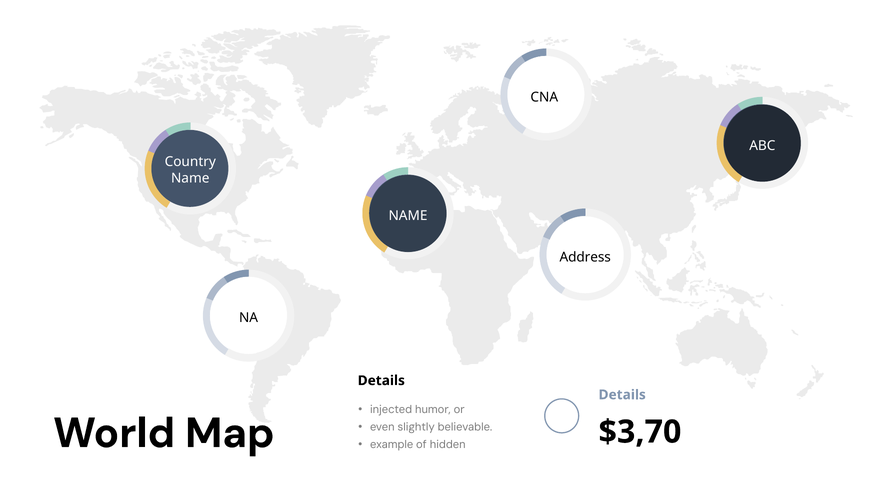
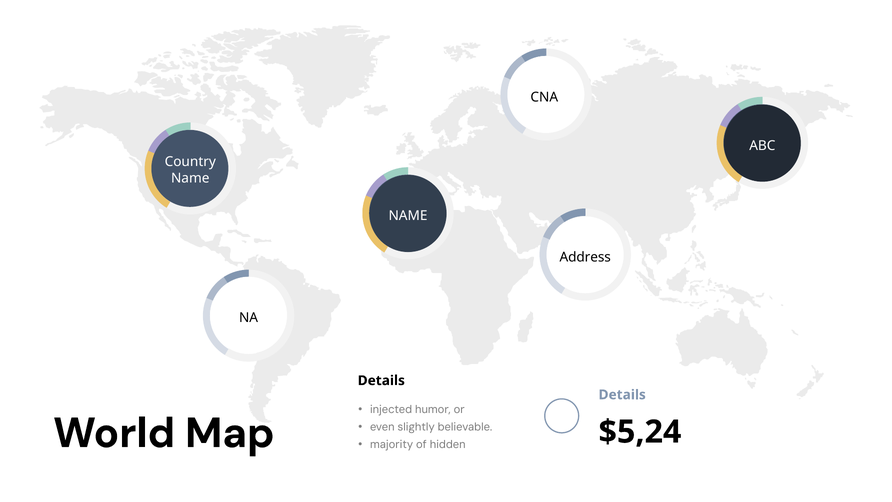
$3,70: $3,70 -> $5,24 (640, 432)
example: example -> majority (392, 444)
